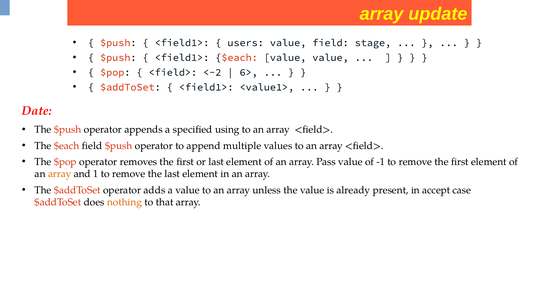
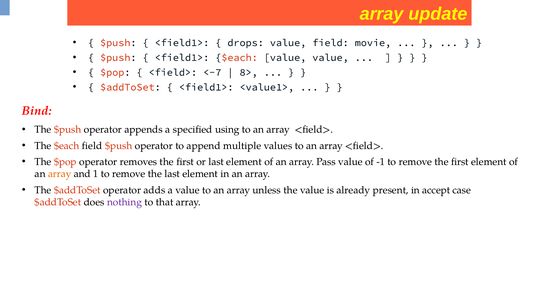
users: users -> drops (246, 43)
stage: stage -> movie (373, 43)
<-2: <-2 -> <-7 (212, 72)
6>: 6> -> 8> (249, 72)
Date: Date -> Bind (37, 111)
nothing colour: orange -> purple (125, 202)
